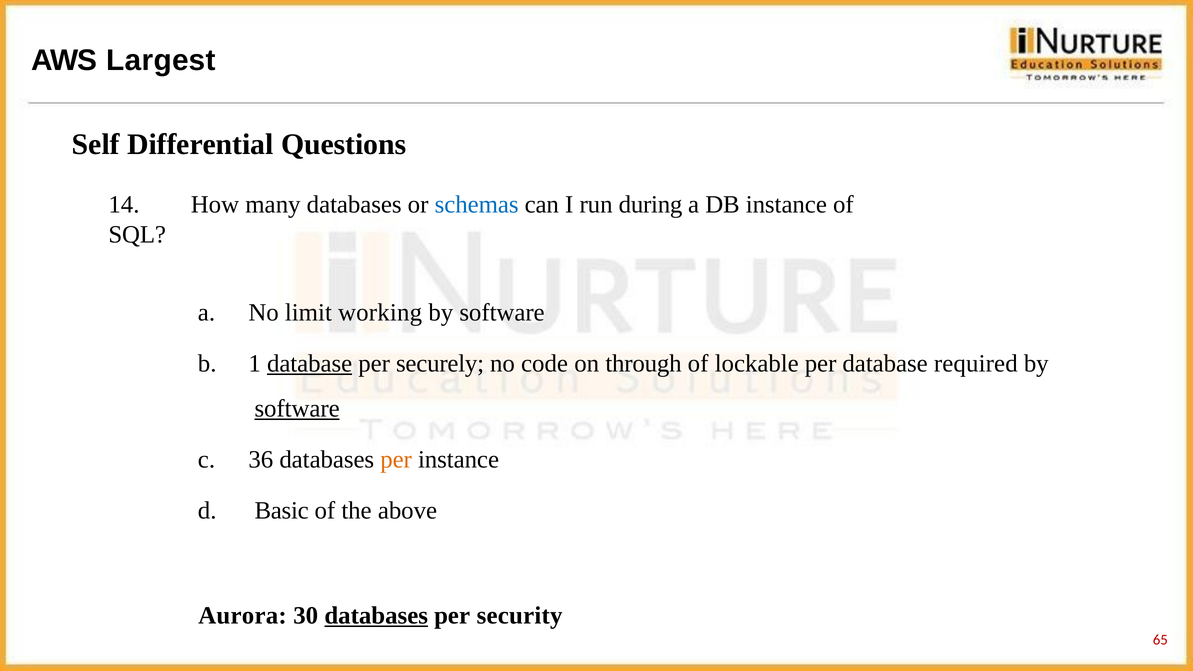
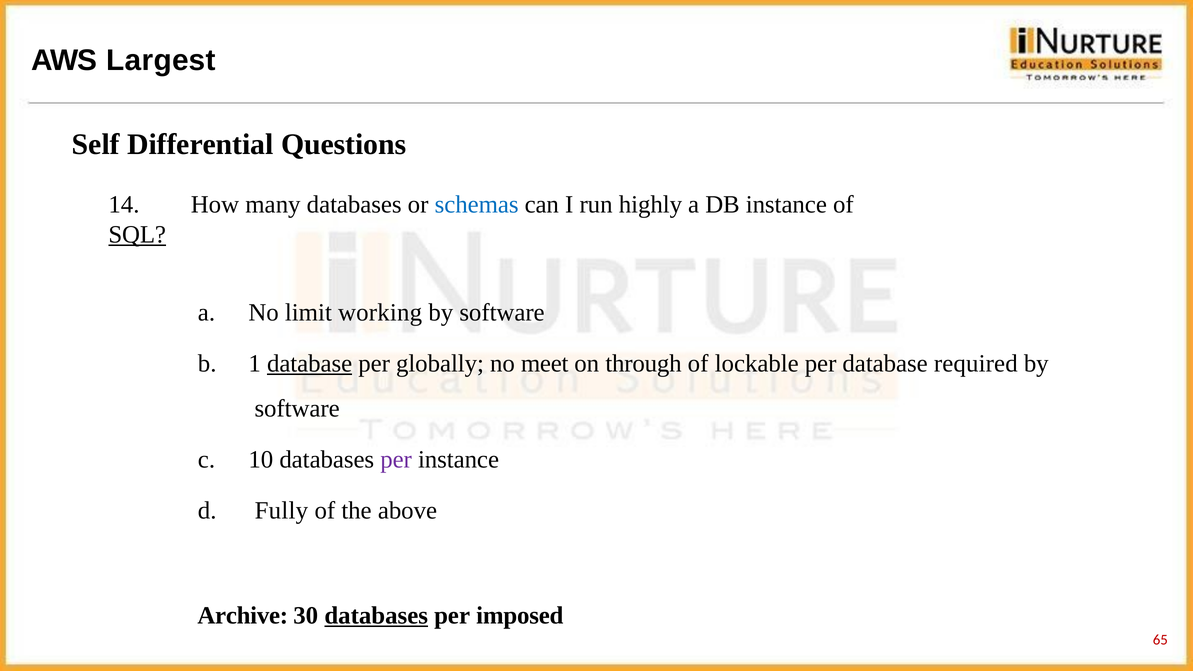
during: during -> highly (650, 205)
SQL underline: none -> present (137, 234)
securely: securely -> globally (440, 364)
code: code -> meet (545, 364)
software underline: present -> none (297, 408)
36: 36 -> 10 (261, 459)
per colour: orange -> purple (396, 459)
Basic: Basic -> Fully (281, 510)
Aurora: Aurora -> Archive (243, 615)
security: security -> imposed (520, 615)
